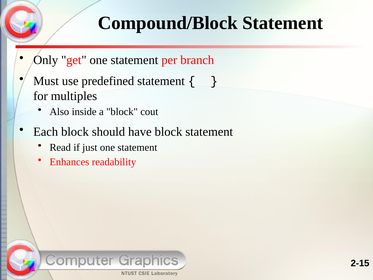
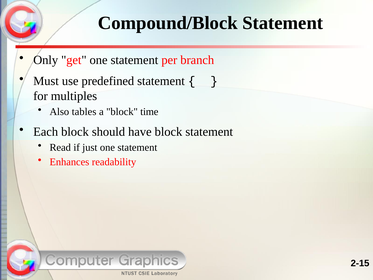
inside: inside -> tables (84, 112)
cout: cout -> time (149, 112)
